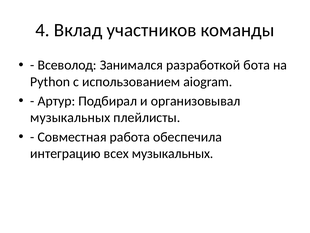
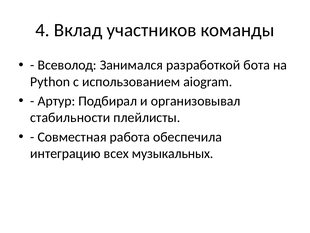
музыкальных: музыкальных -> стабильности (70, 117)
